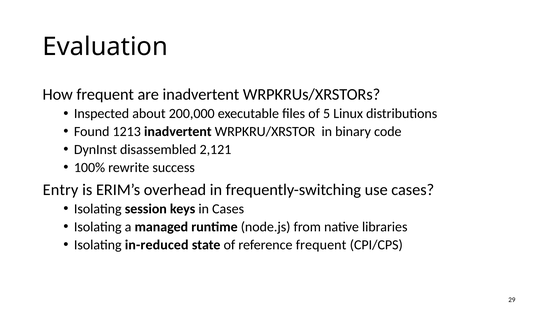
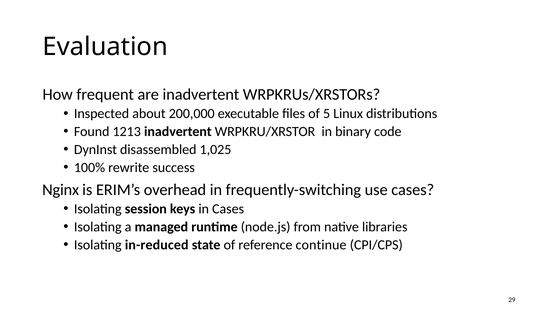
2,121: 2,121 -> 1,025 (215, 149)
Entry: Entry -> Nginx (61, 190)
reference frequent: frequent -> continue (321, 245)
